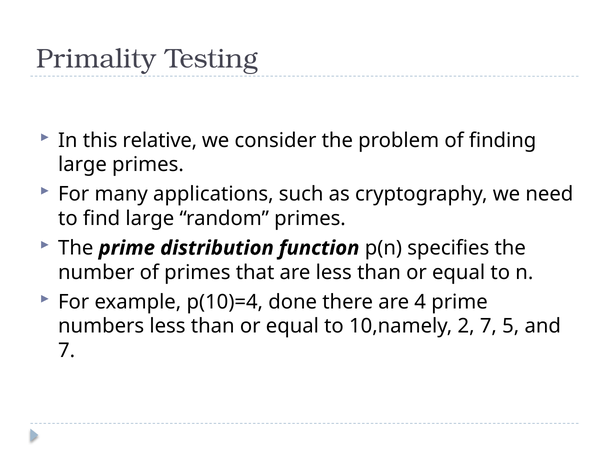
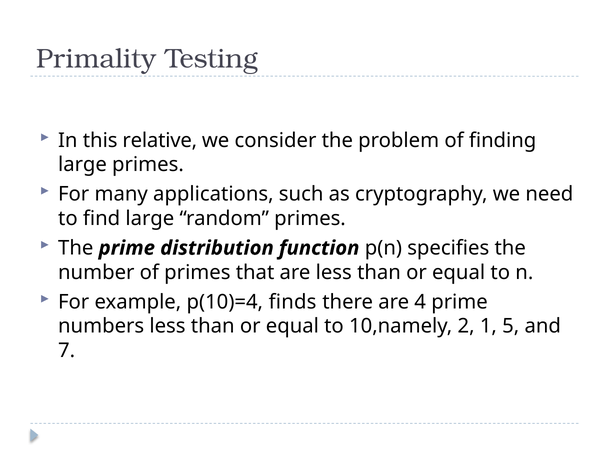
done: done -> finds (293, 302)
2 7: 7 -> 1 (488, 326)
